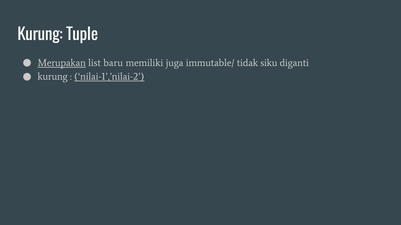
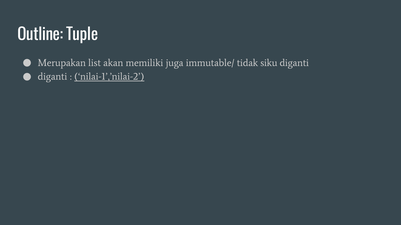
Kurung: Kurung -> Outline (40, 35)
Merupakan underline: present -> none (62, 63)
baru: baru -> akan (113, 63)
kurung: kurung -> diganti (52, 77)
